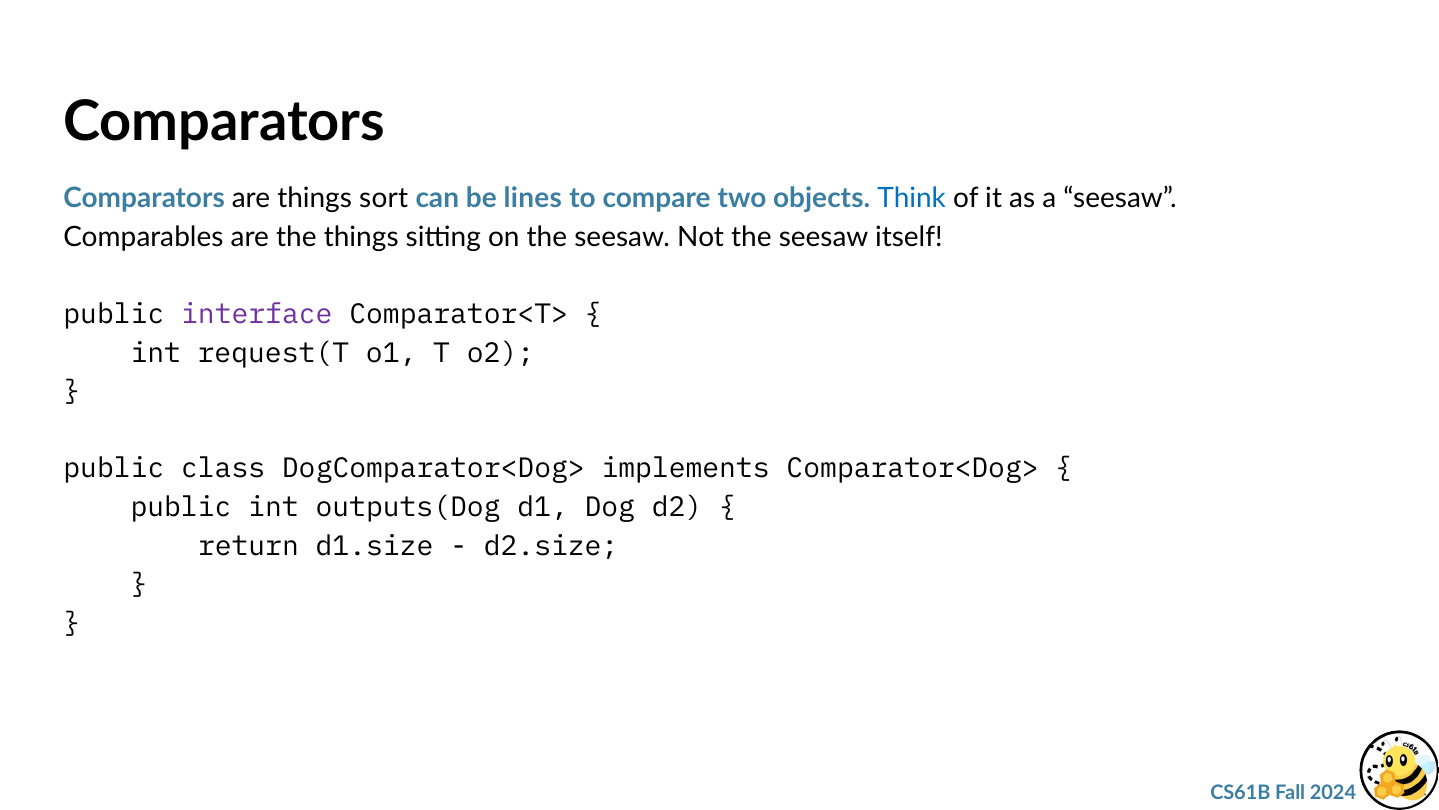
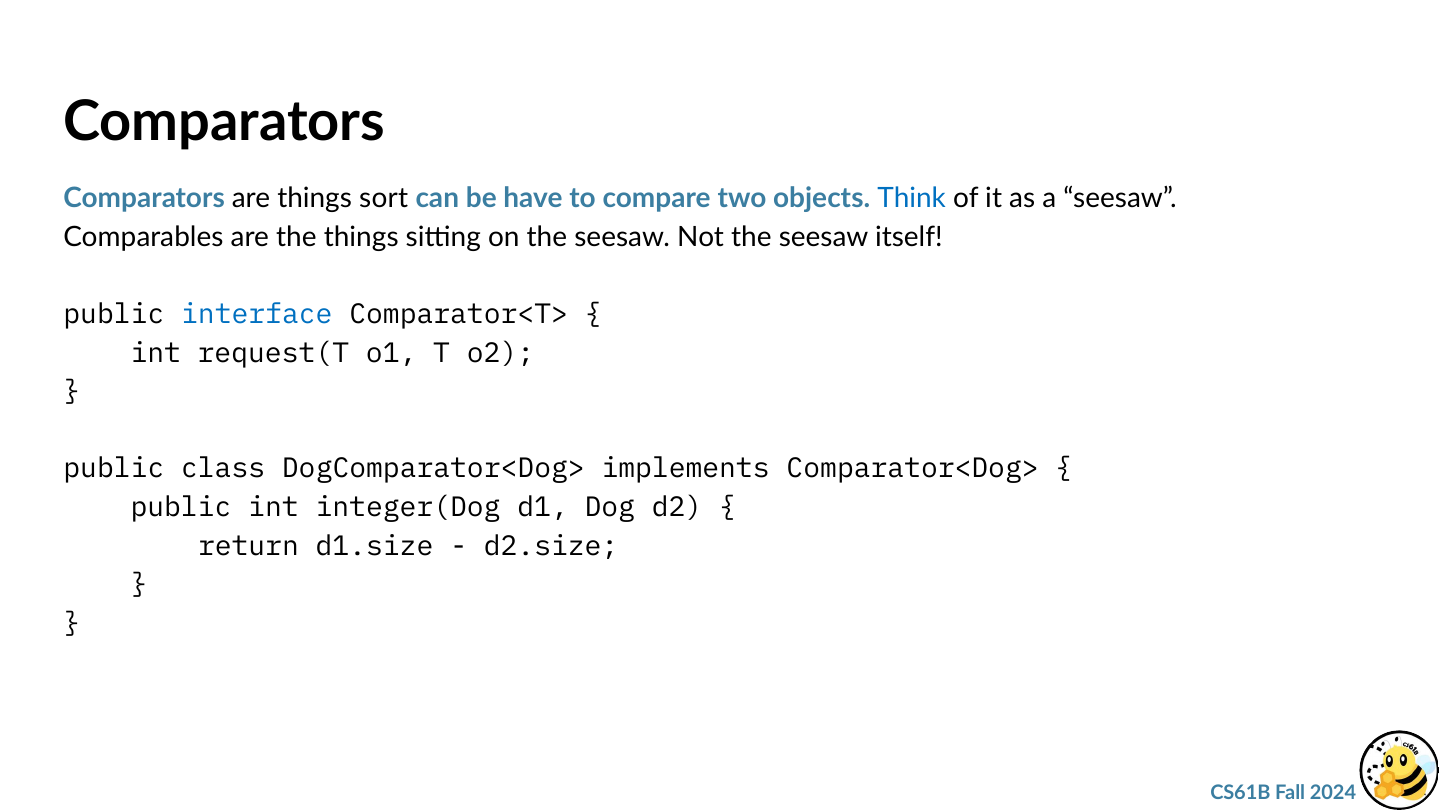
lines: lines -> have (533, 198)
interface colour: purple -> blue (257, 314)
outputs(Dog: outputs(Dog -> integer(Dog (408, 507)
